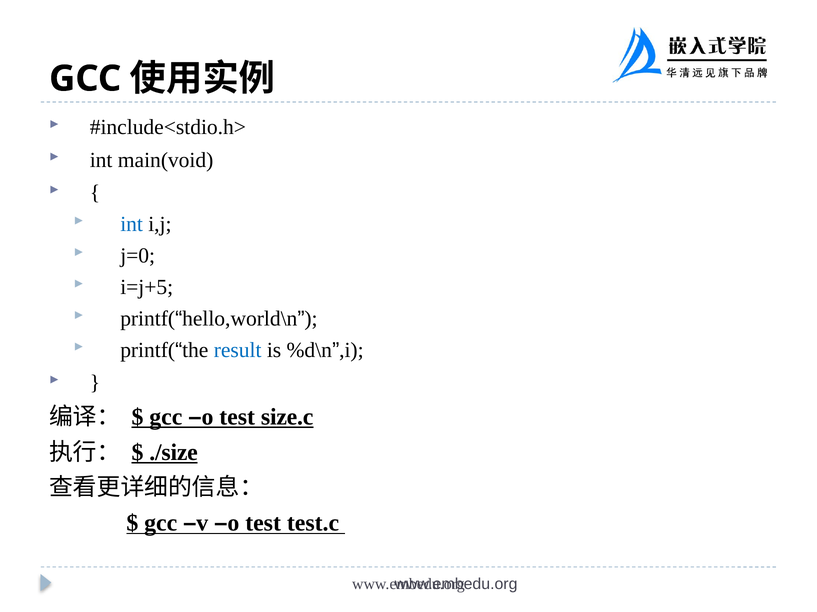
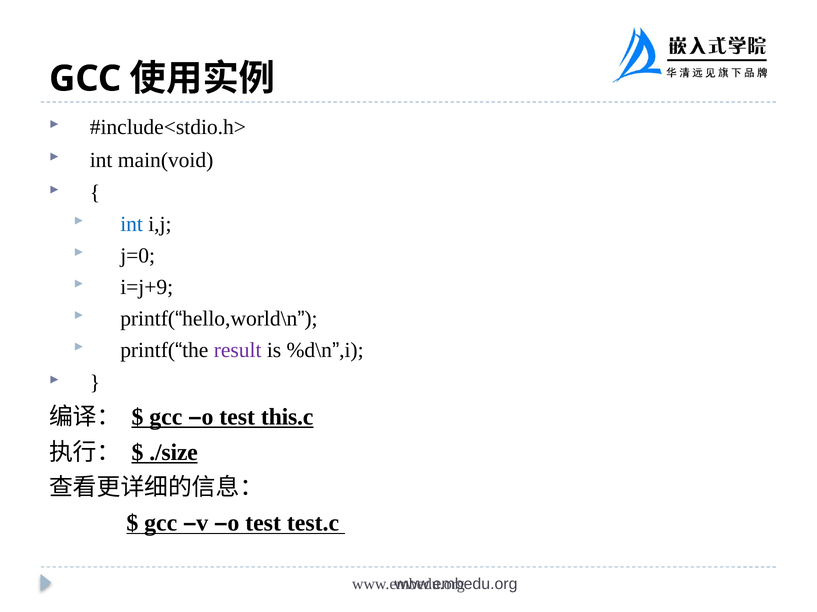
i=j+5: i=j+5 -> i=j+9 (147, 287)
result colour: blue -> purple (238, 350)
size.c: size.c -> this.c (287, 417)
